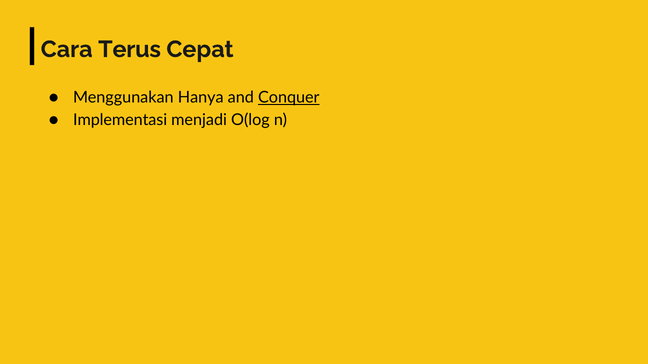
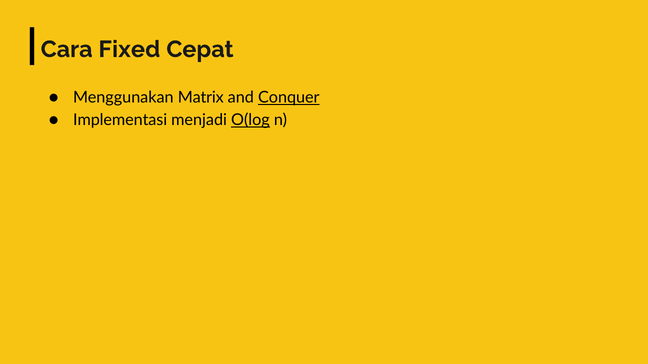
Terus: Terus -> Fixed (129, 49)
Hanya: Hanya -> Matrix (201, 98)
O(log underline: none -> present (250, 120)
